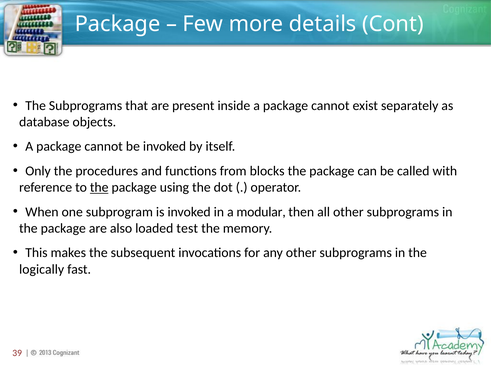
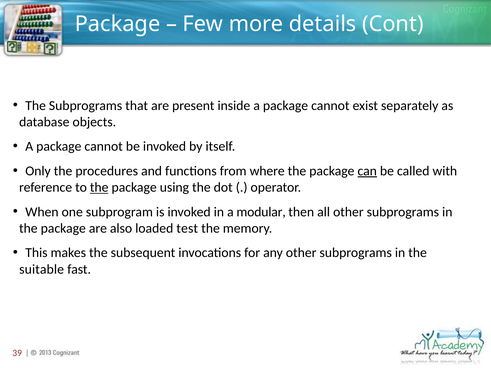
blocks: blocks -> where (267, 171)
can underline: none -> present (367, 171)
logically: logically -> suitable (42, 269)
